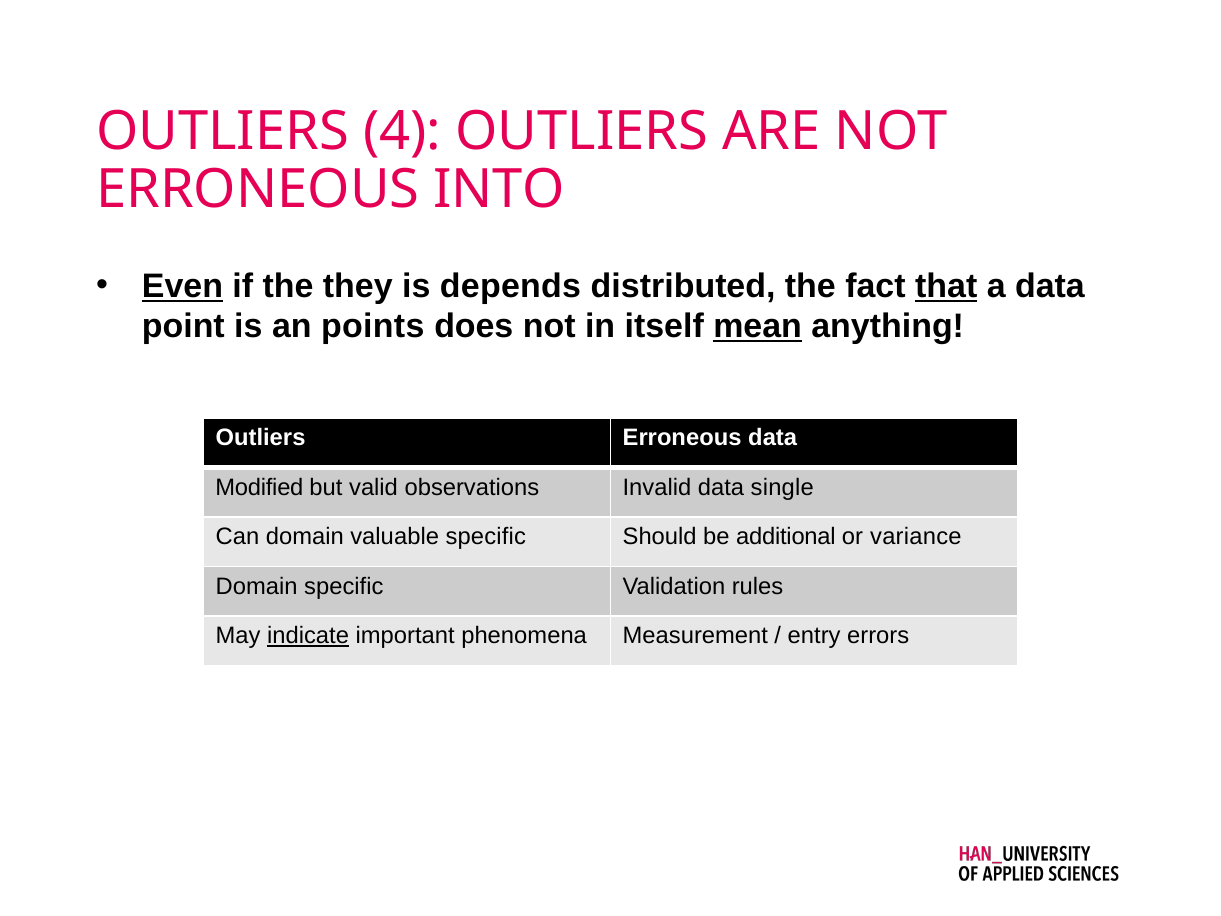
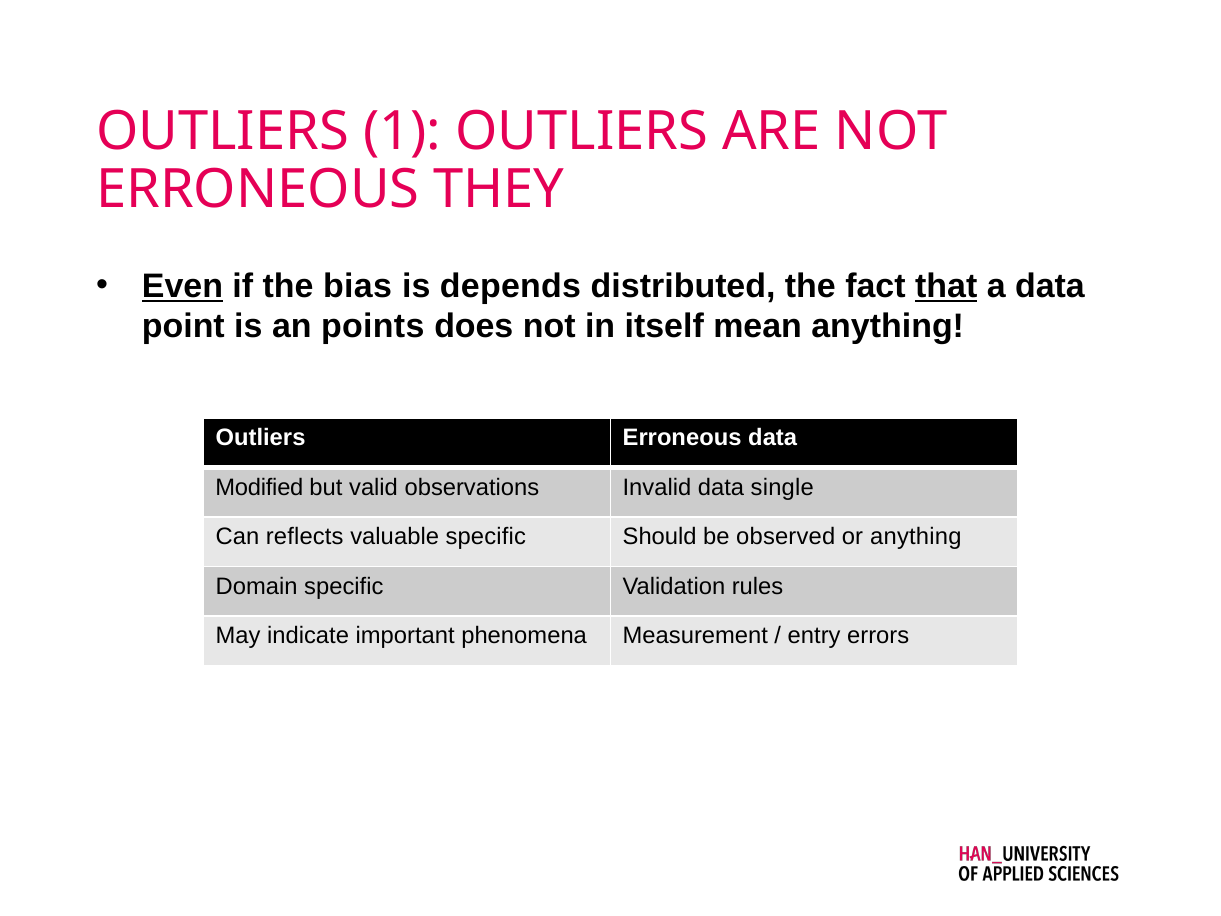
4: 4 -> 1 (402, 131)
INTO: INTO -> THEY (499, 190)
they: they -> bias (358, 286)
mean underline: present -> none (758, 327)
Can domain: domain -> reflects (305, 537)
additional: additional -> observed (786, 537)
or variance: variance -> anything (916, 537)
indicate underline: present -> none (308, 636)
